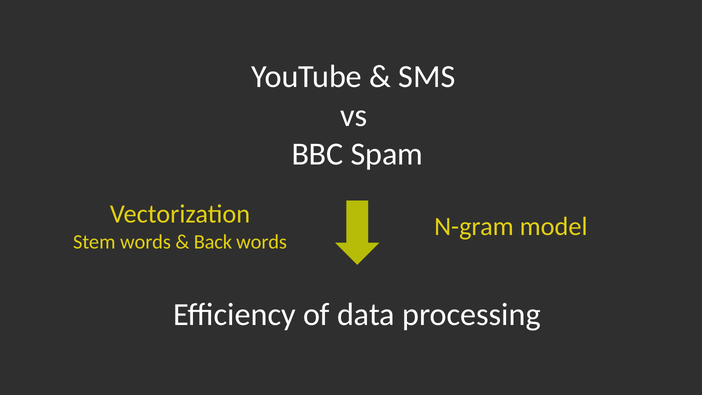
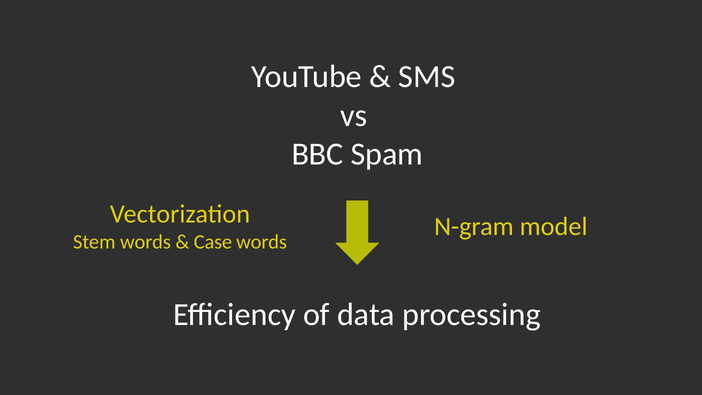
Back: Back -> Case (213, 242)
